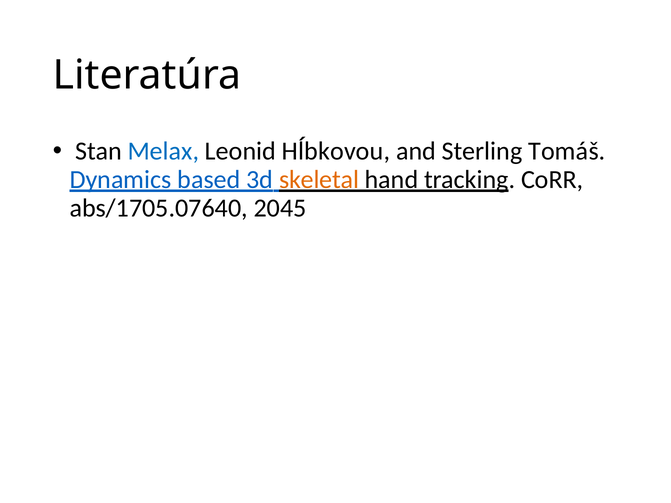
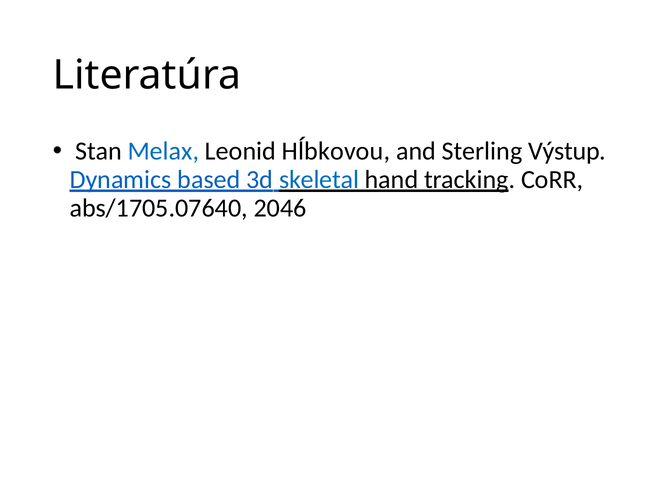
Tomáš: Tomáš -> Výstup (567, 151)
skeletal colour: orange -> blue (319, 180)
2045: 2045 -> 2046 (280, 208)
